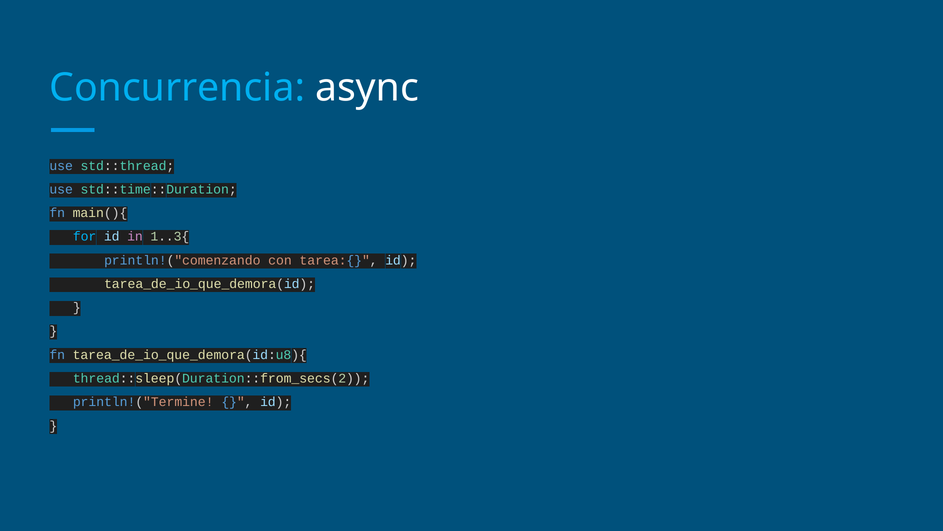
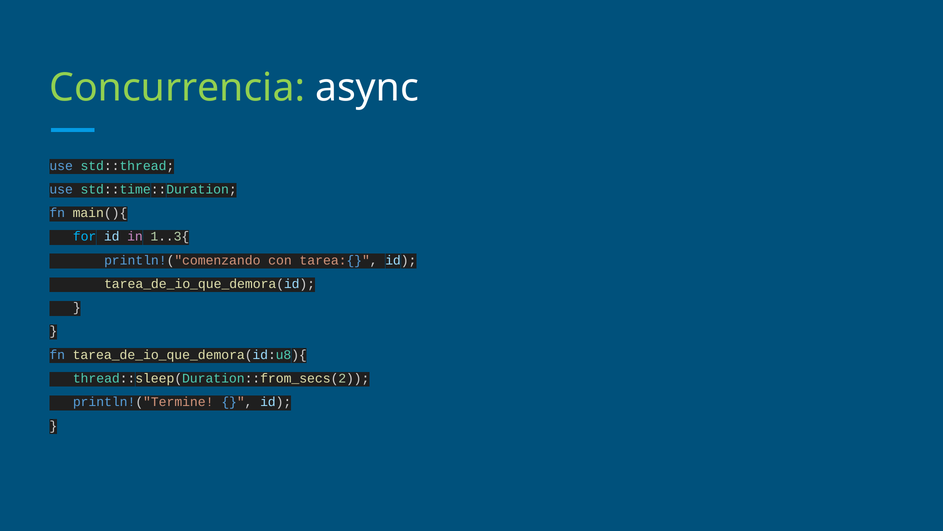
Concurrencia colour: light blue -> light green (177, 88)
